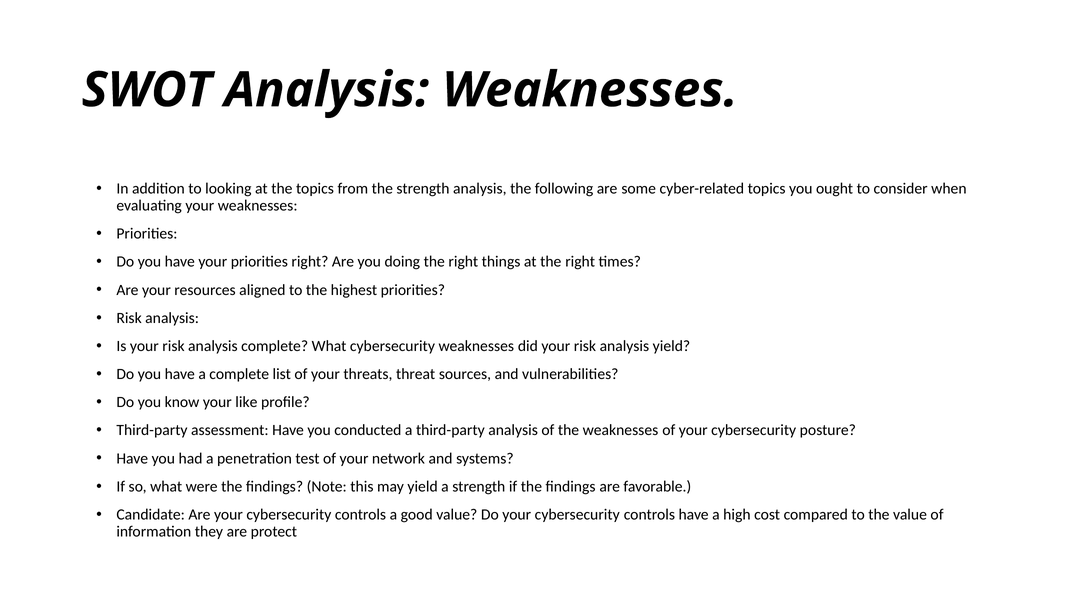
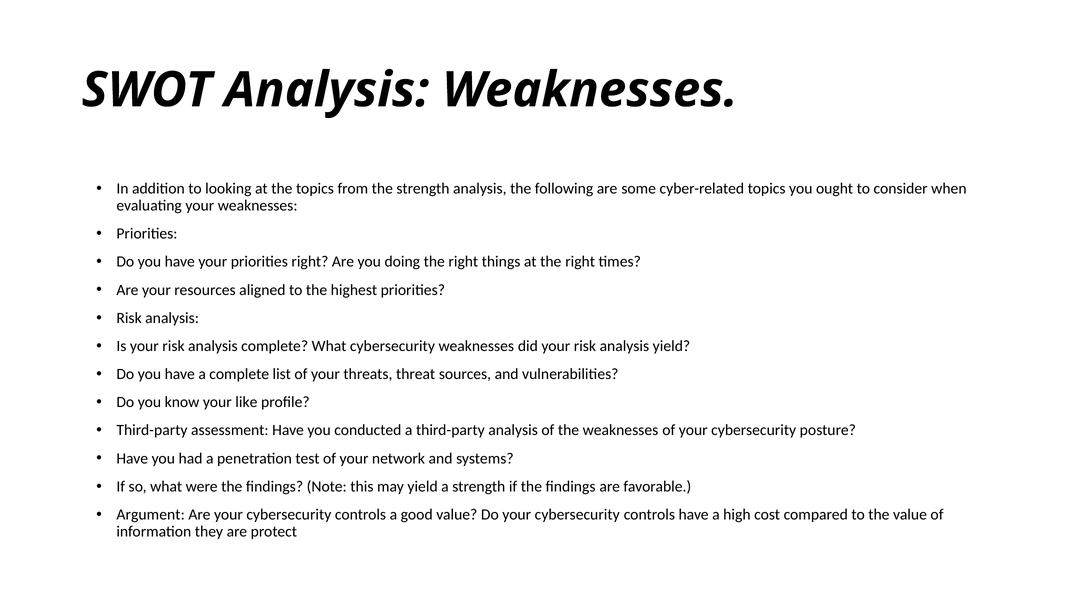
Candidate: Candidate -> Argument (151, 514)
